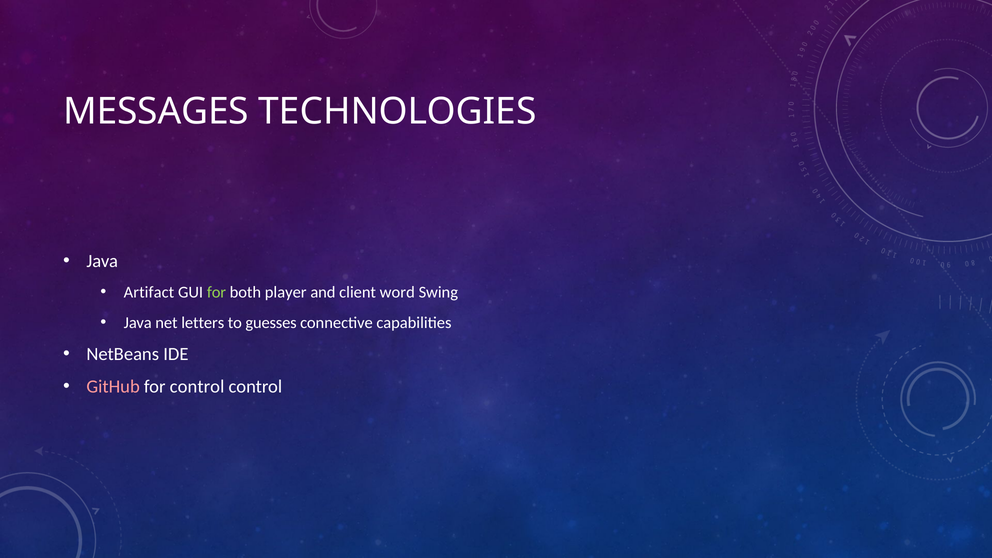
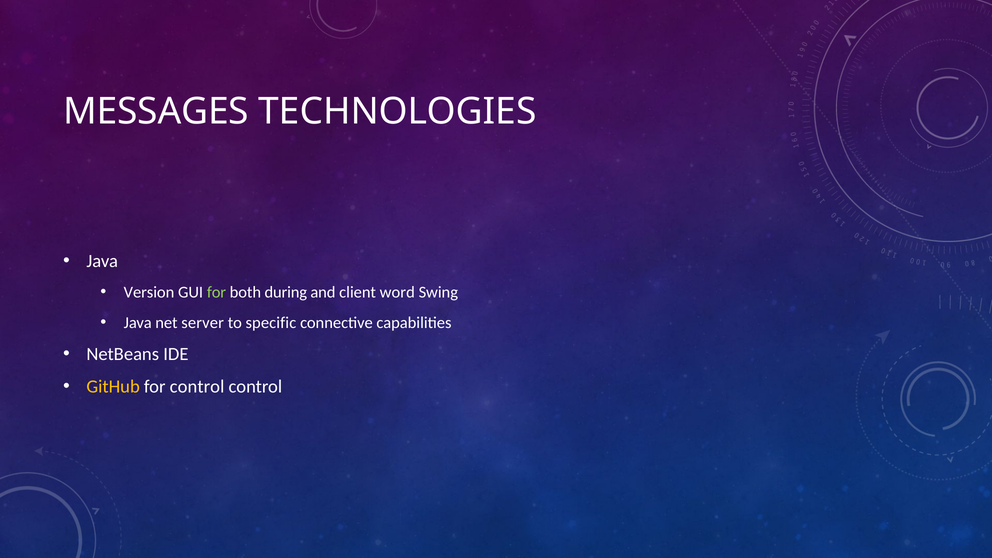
Artifact: Artifact -> Version (149, 292)
player: player -> during (286, 292)
letters: letters -> server (203, 323)
guesses: guesses -> specific (271, 323)
GitHub colour: pink -> yellow (113, 387)
